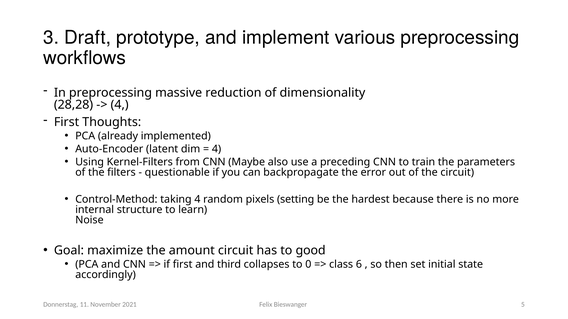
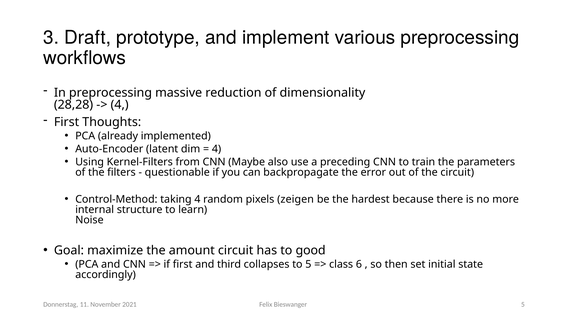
setting: setting -> zeigen (296, 200)
to 0: 0 -> 5 (308, 265)
